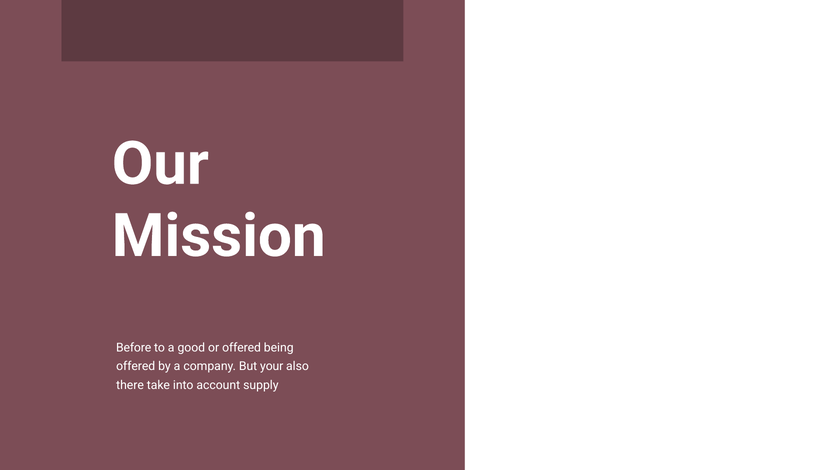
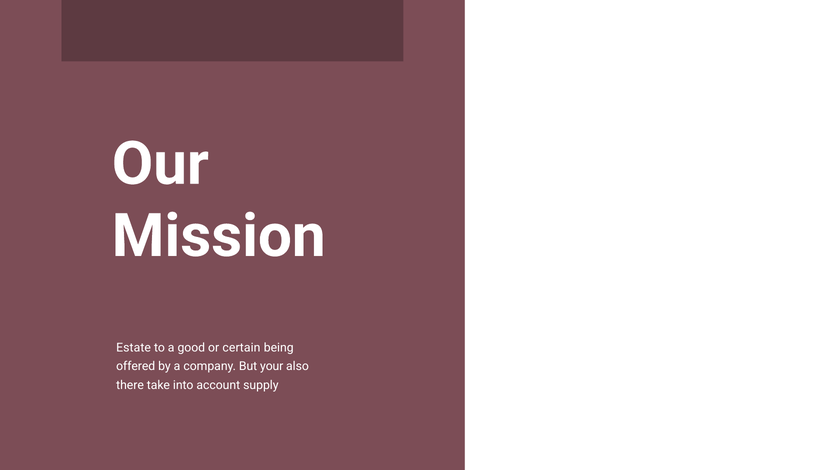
Before: Before -> Estate (134, 348)
or offered: offered -> certain (241, 348)
